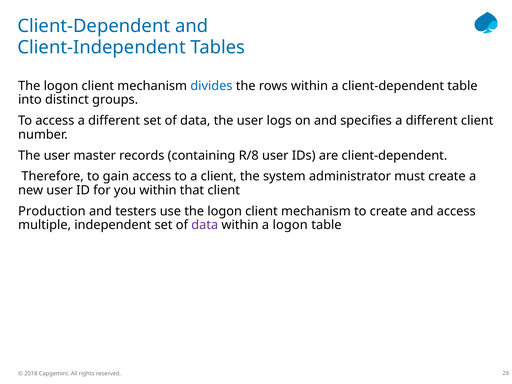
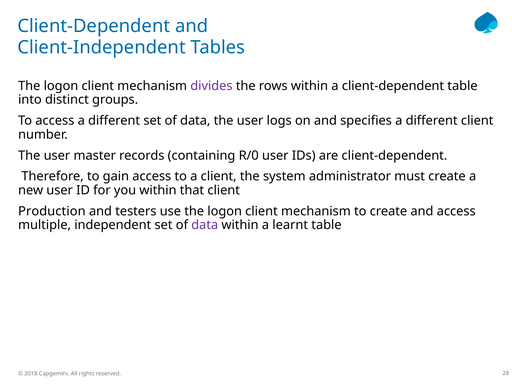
divides colour: blue -> purple (211, 86)
R/8: R/8 -> R/0 (249, 155)
a logon: logon -> learnt (290, 225)
